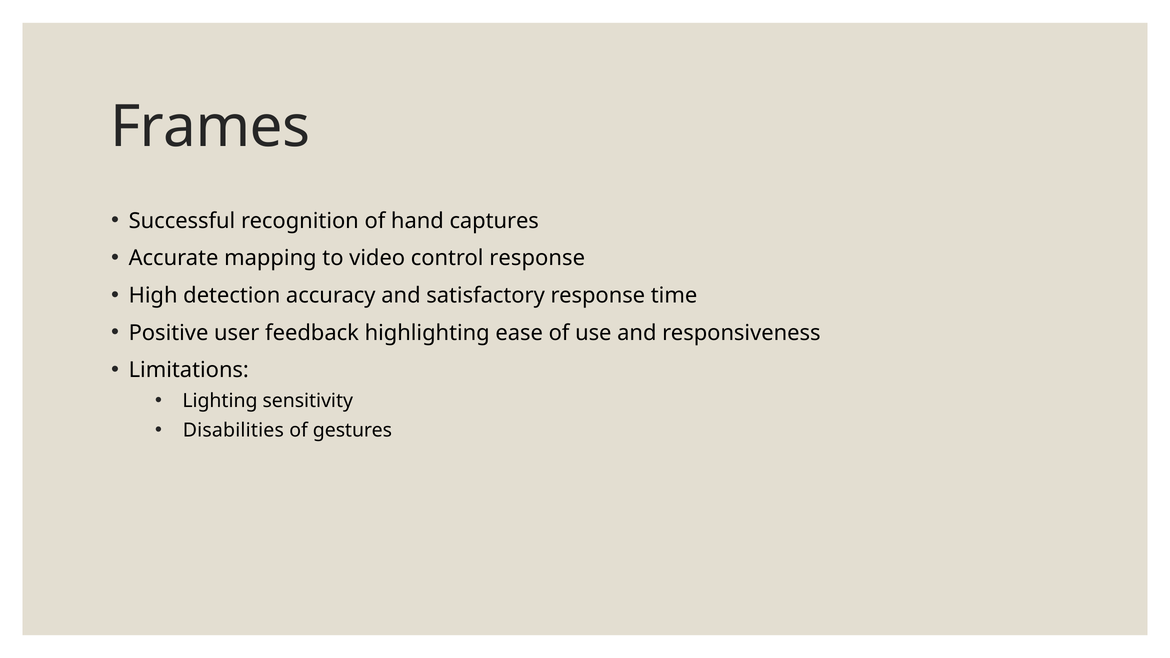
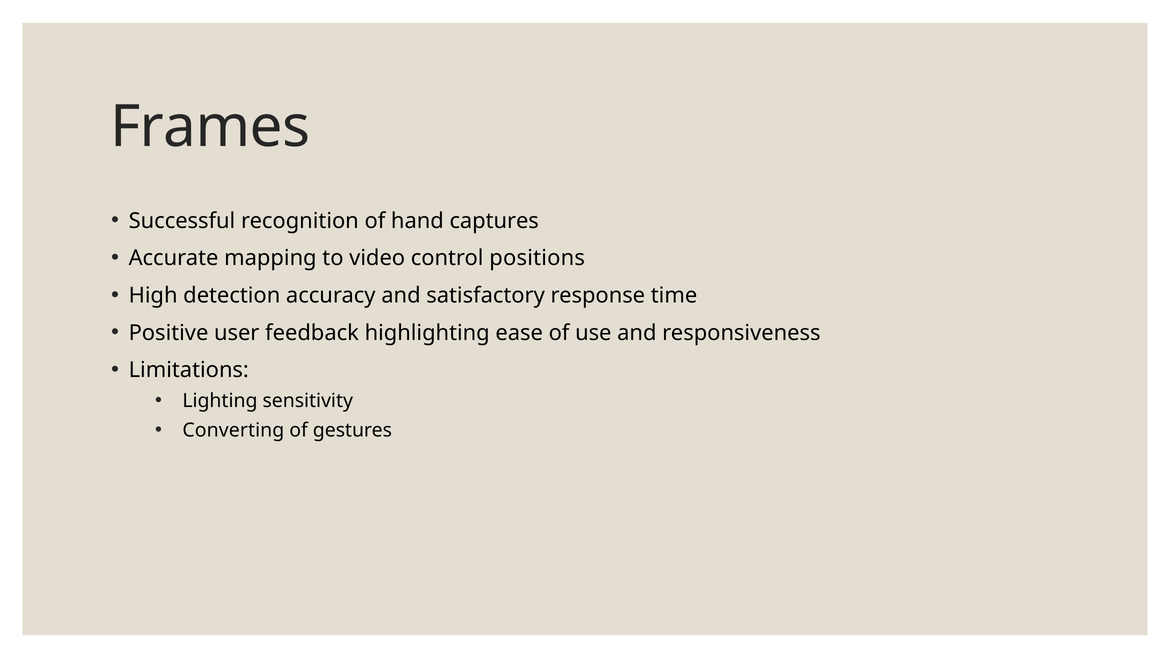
control response: response -> positions (537, 258)
Disabilities: Disabilities -> Converting (233, 430)
